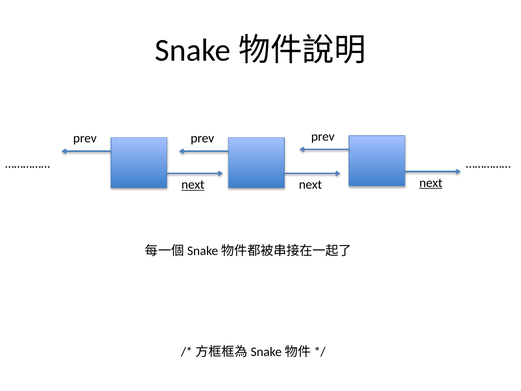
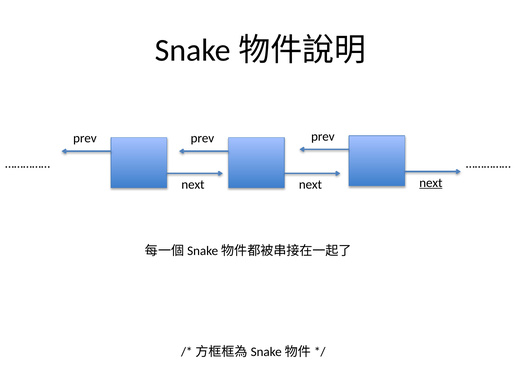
next underline: present -> none (193, 185)
